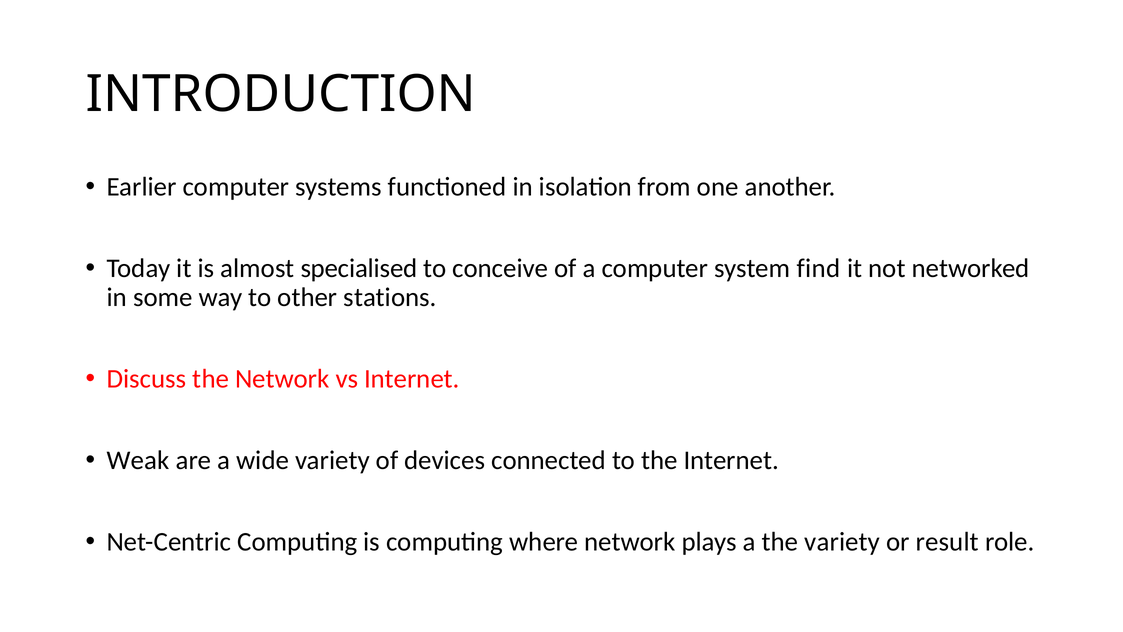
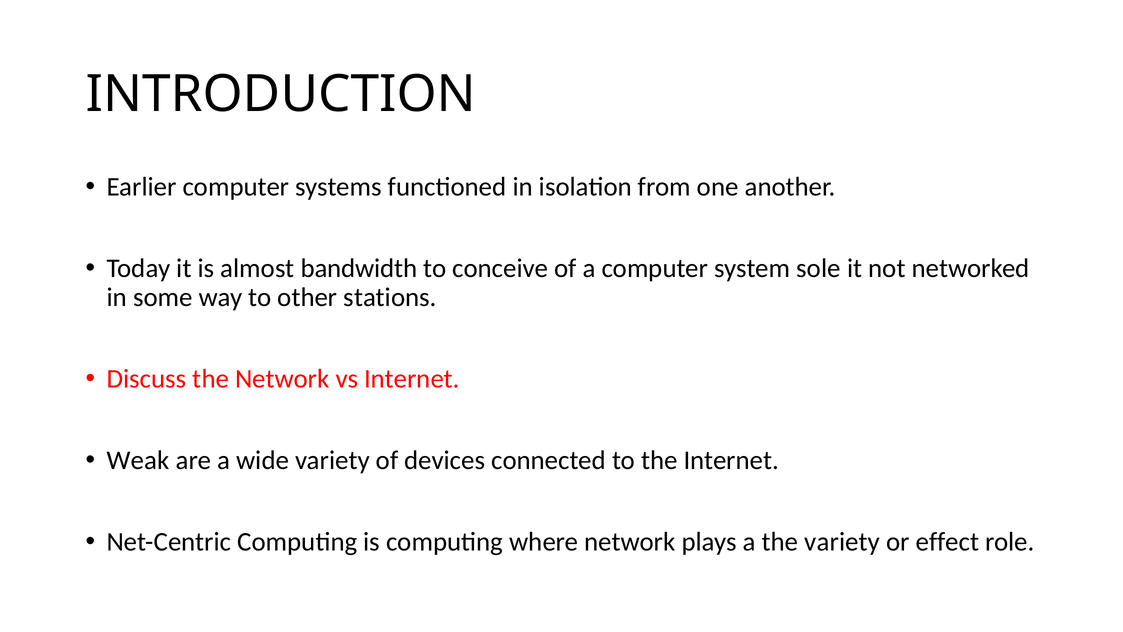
specialised: specialised -> bandwidth (359, 268)
find: find -> sole (819, 268)
result: result -> effect (947, 542)
